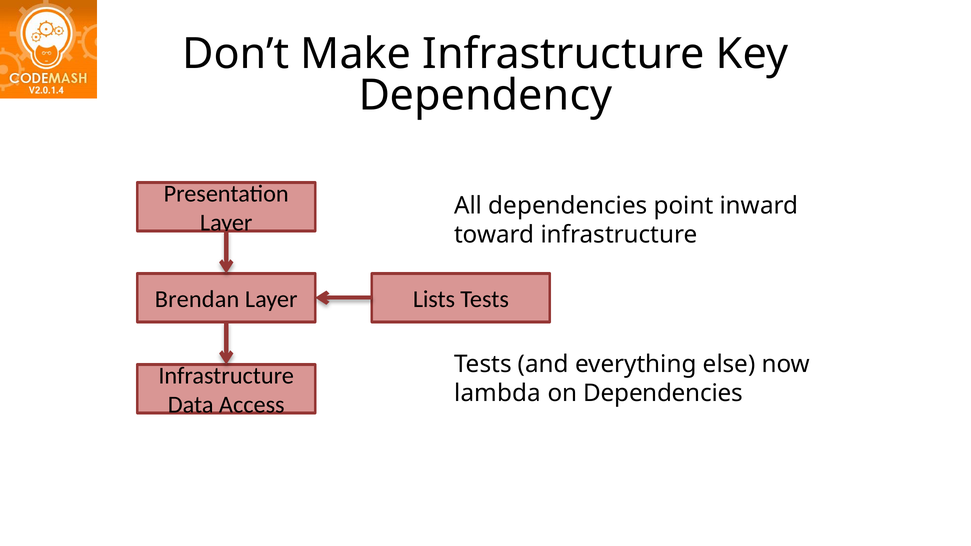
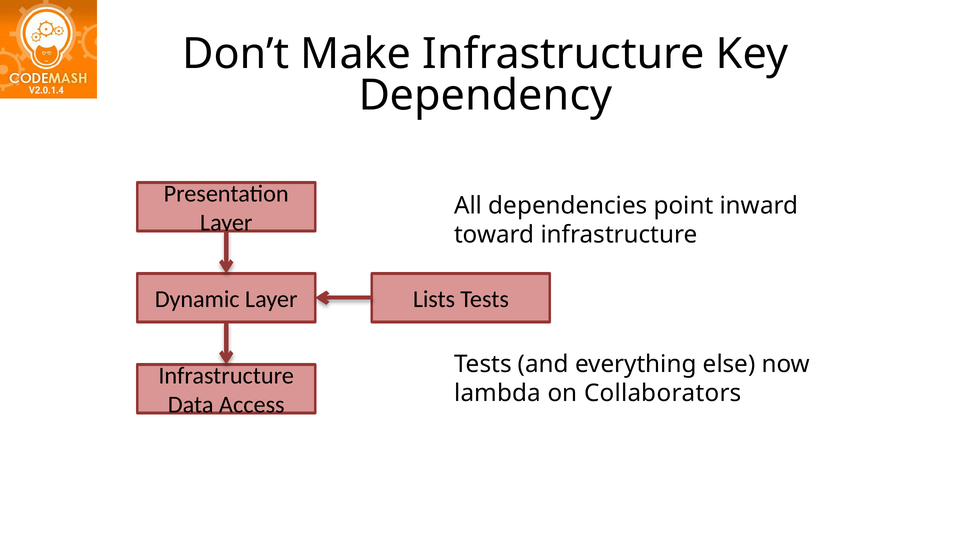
Brendan: Brendan -> Dynamic (197, 299)
on Dependencies: Dependencies -> Collaborators (663, 394)
